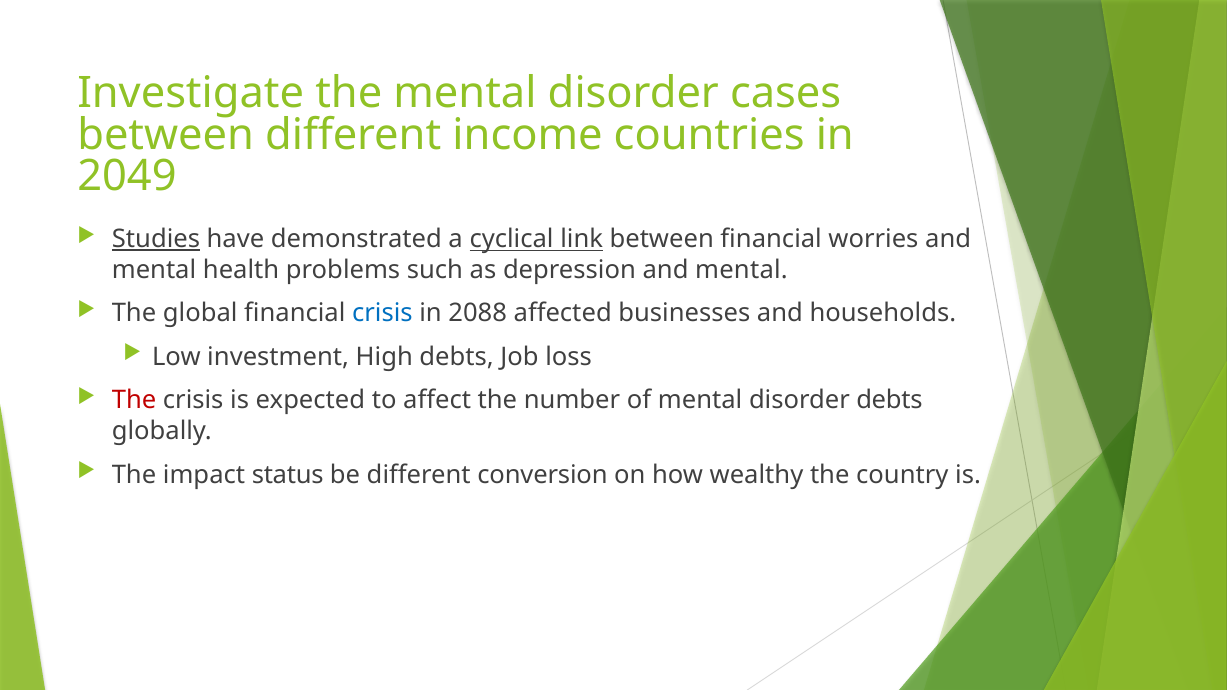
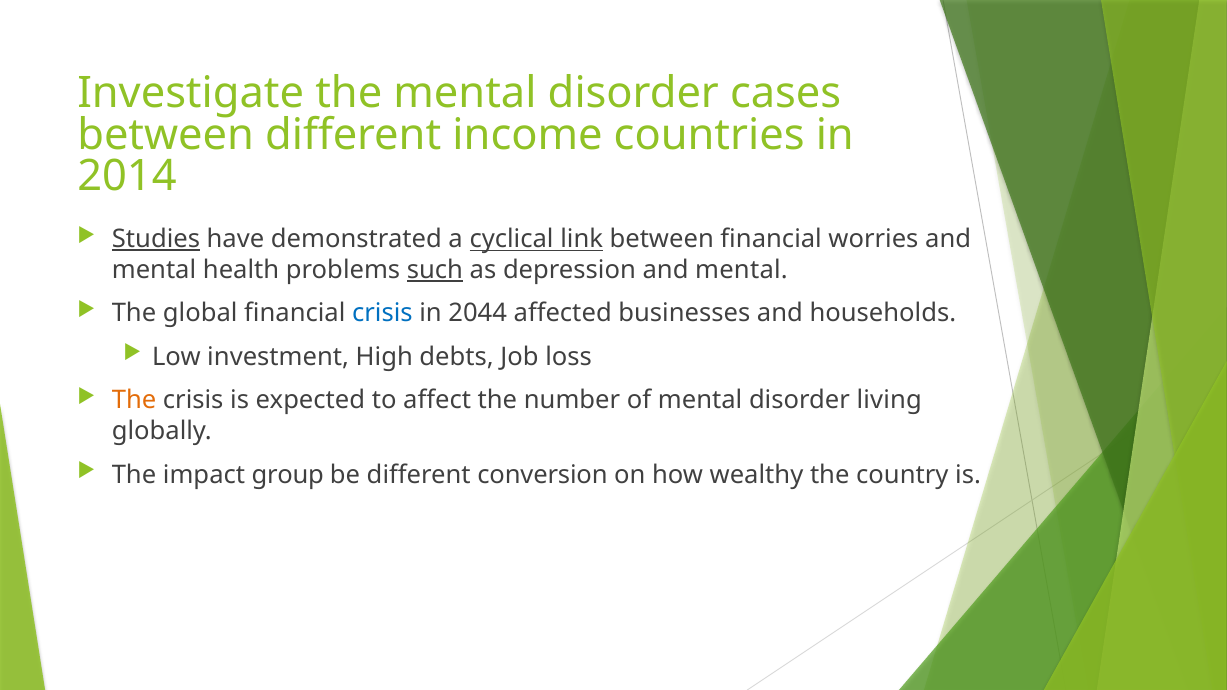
2049: 2049 -> 2014 (127, 177)
such underline: none -> present (435, 270)
2088: 2088 -> 2044 (478, 313)
The colour: red -> orange (134, 400)
disorder debts: debts -> living (889, 400)
status: status -> group (288, 475)
